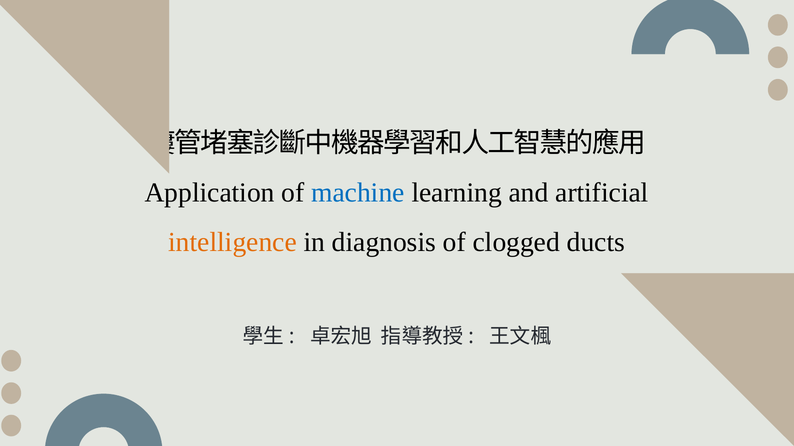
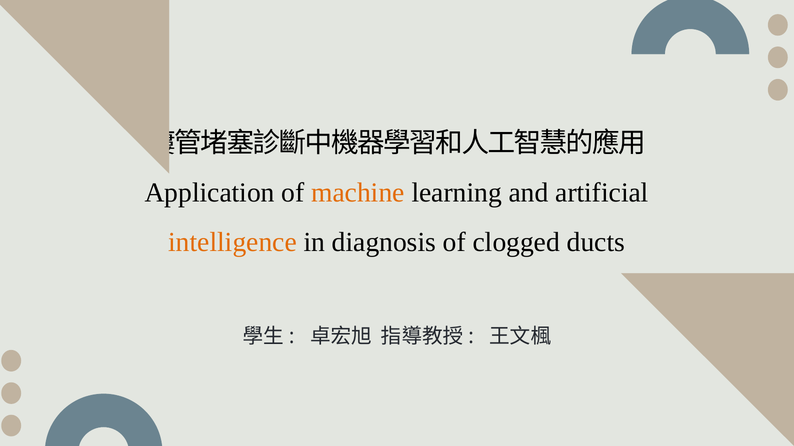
machine colour: blue -> orange (358, 193)
